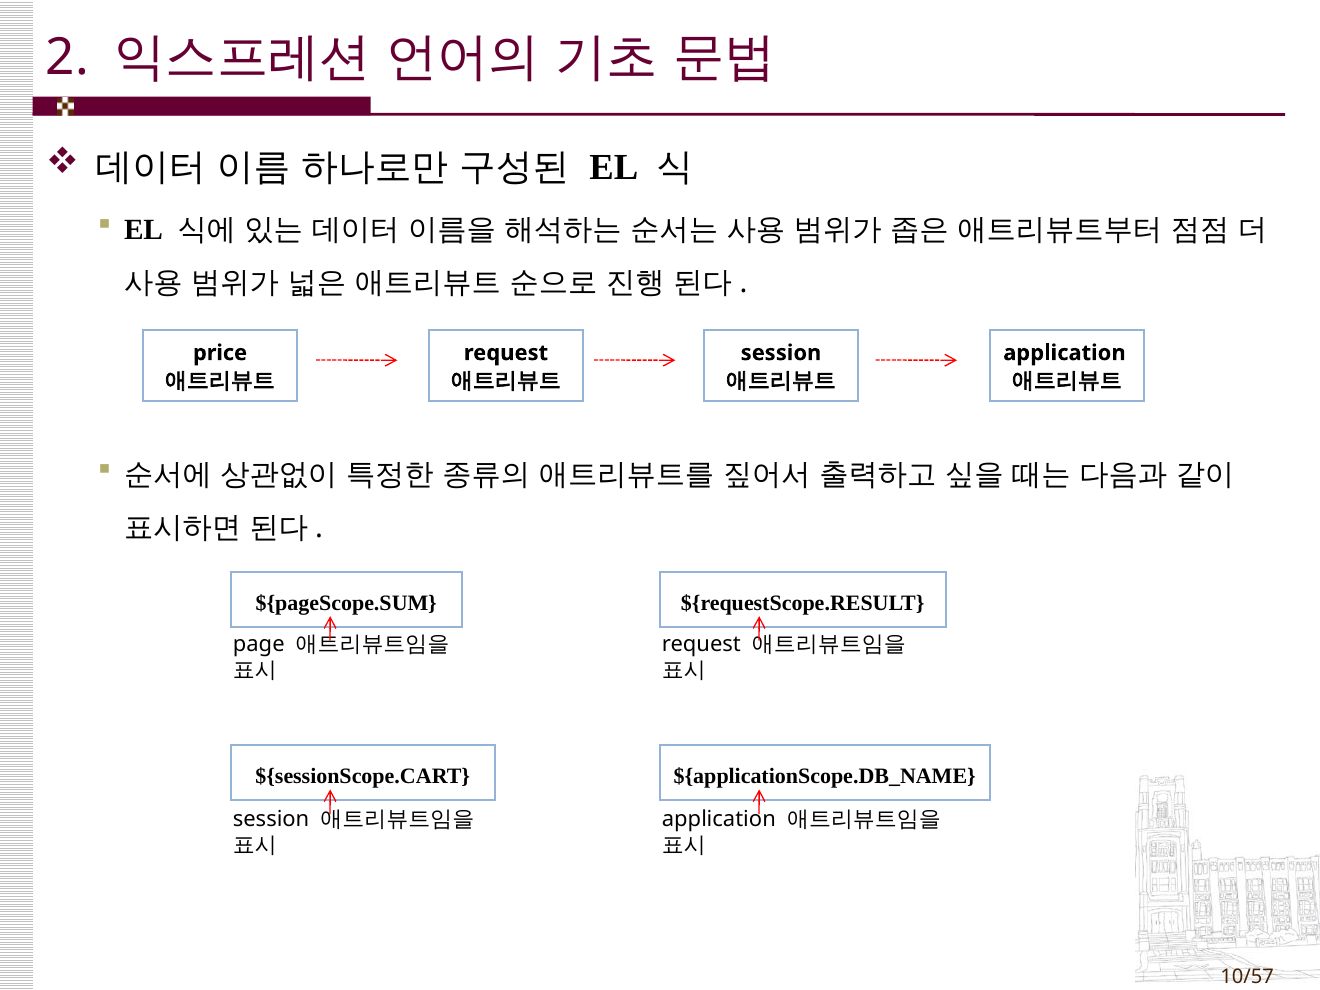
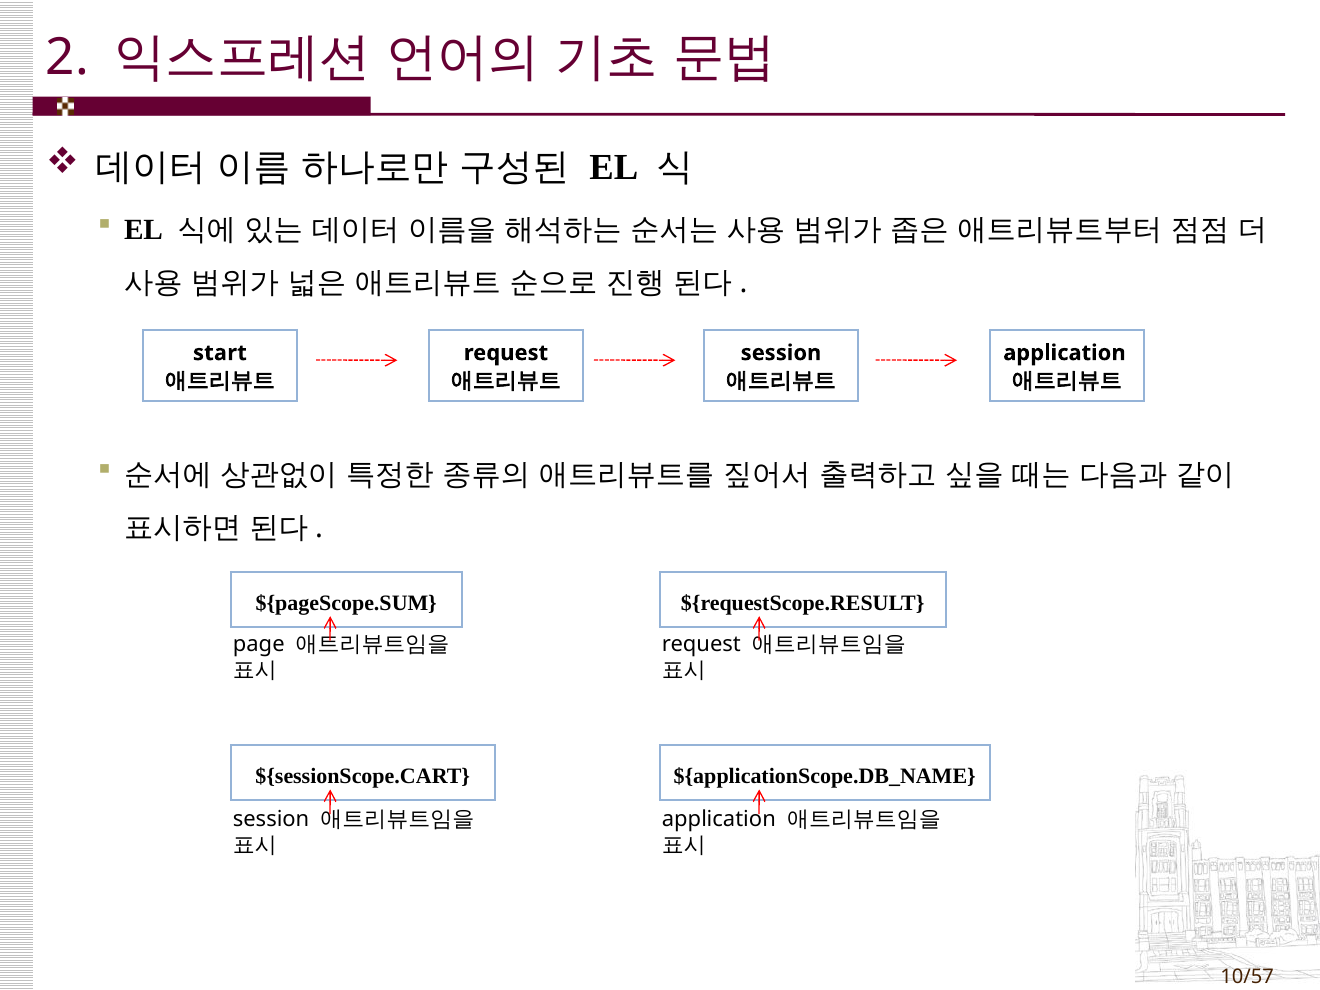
price: price -> start (220, 353)
